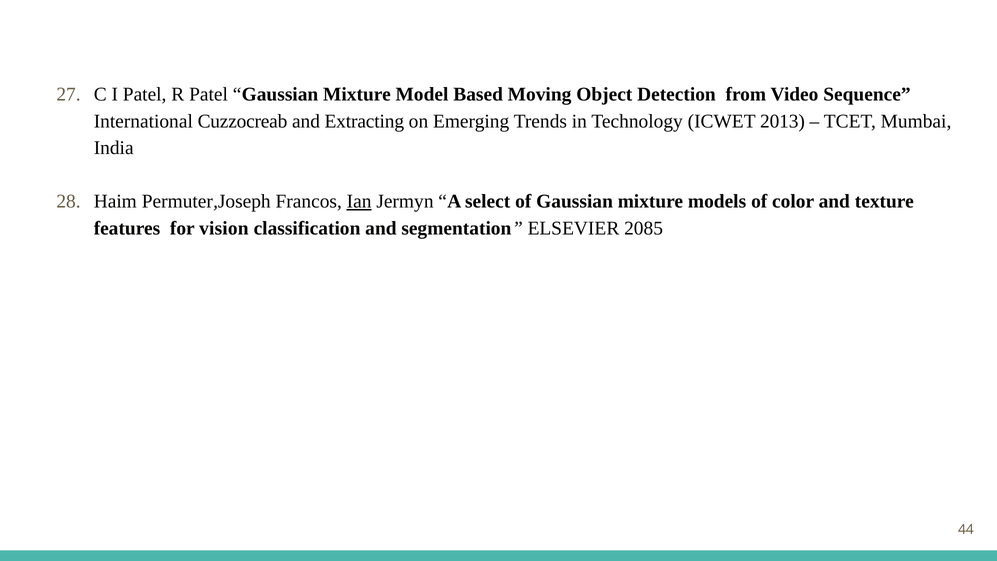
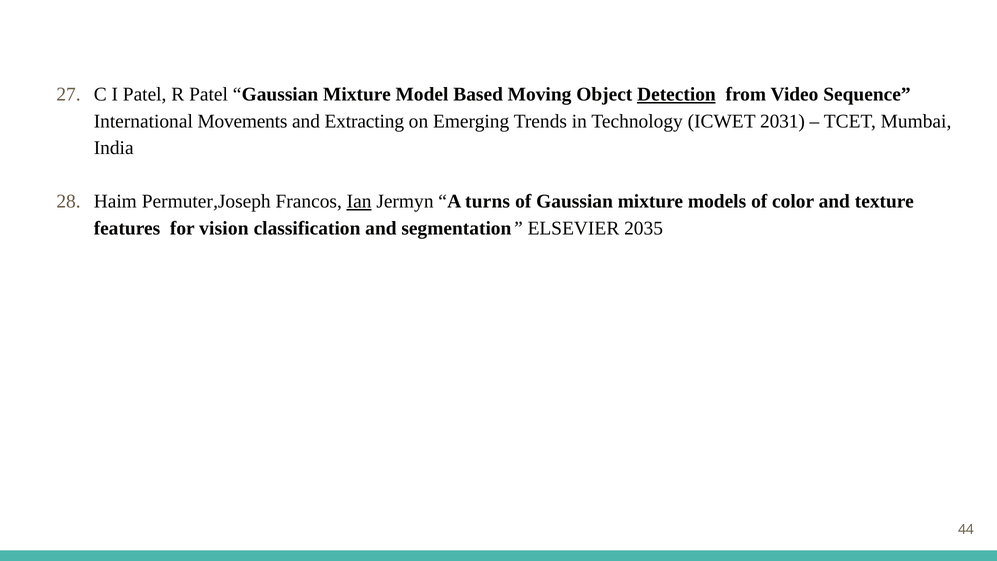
Detection underline: none -> present (676, 94)
Cuzzocreab: Cuzzocreab -> Movements (242, 121)
2013: 2013 -> 2031 (782, 121)
select: select -> turns (488, 201)
2085: 2085 -> 2035 (644, 228)
